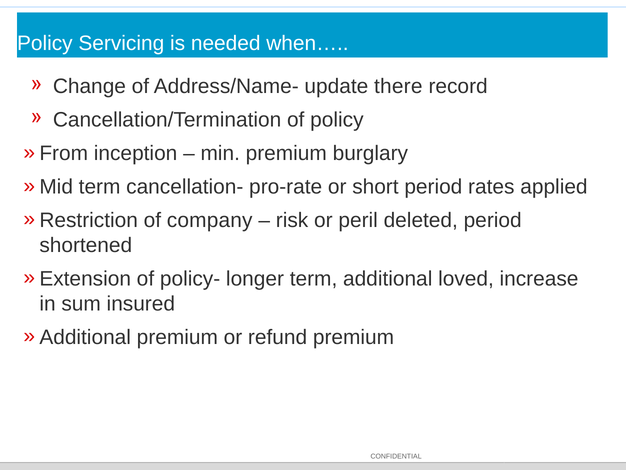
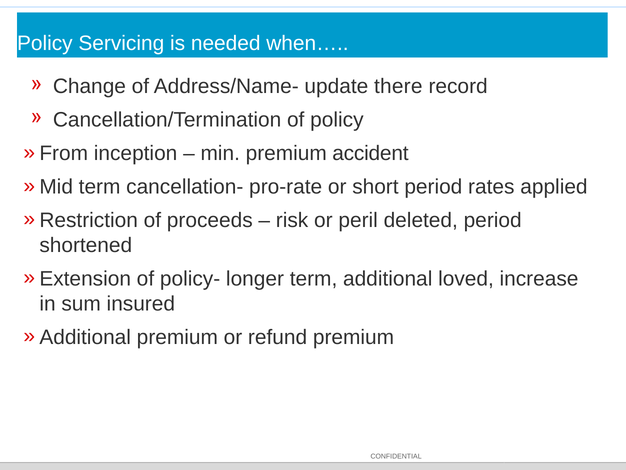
burglary: burglary -> accident (370, 153)
company: company -> proceeds (210, 220)
